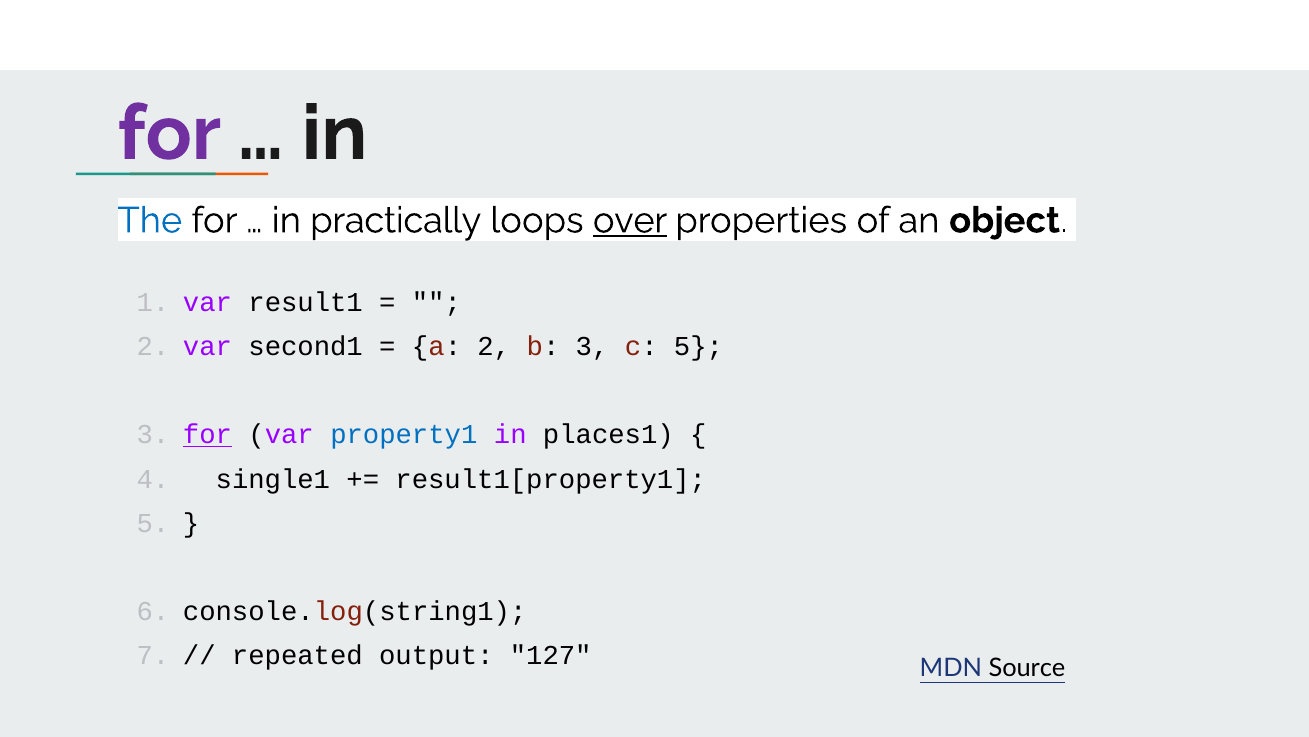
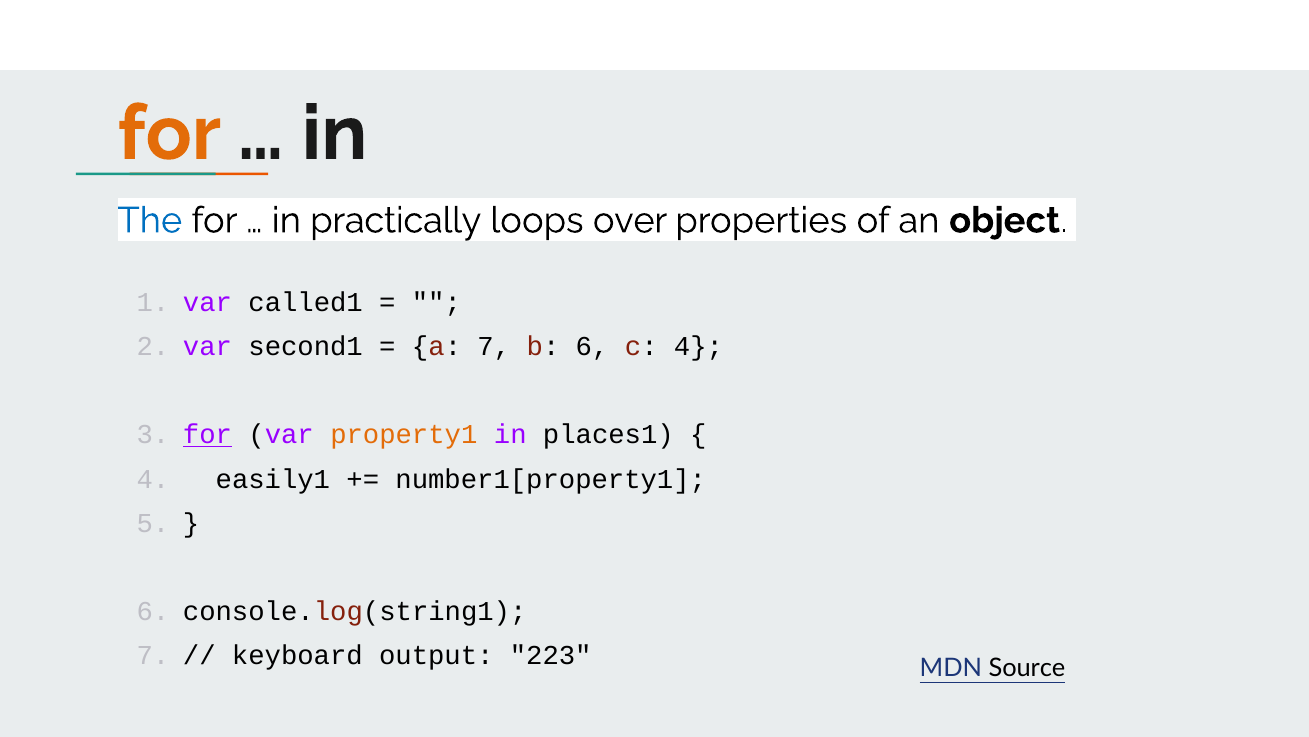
for colour: purple -> orange (169, 134)
over underline: present -> none (630, 220)
result1: result1 -> called1 (306, 302)
a 2: 2 -> 7 (494, 346)
b 3: 3 -> 6 (592, 346)
c 5: 5 -> 4 (698, 346)
property1 colour: blue -> orange (404, 434)
single1: single1 -> easily1 (273, 479)
result1[property1: result1[property1 -> number1[property1 (551, 479)
repeated: repeated -> keyboard (297, 655)
127: 127 -> 223 (551, 655)
